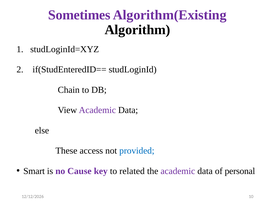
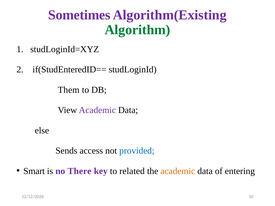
Algorithm colour: black -> green (137, 30)
Chain: Chain -> Them (69, 90)
These: These -> Sends (66, 151)
Cause: Cause -> There (79, 171)
academic colour: purple -> orange (178, 171)
personal: personal -> entering (240, 171)
